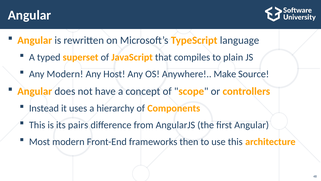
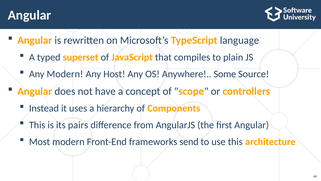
Make: Make -> Some (225, 74)
then: then -> send (189, 141)
